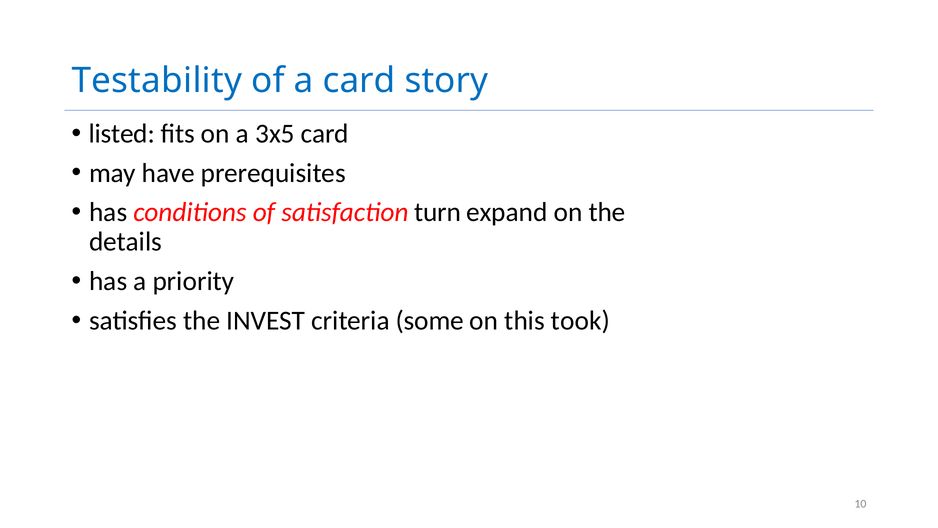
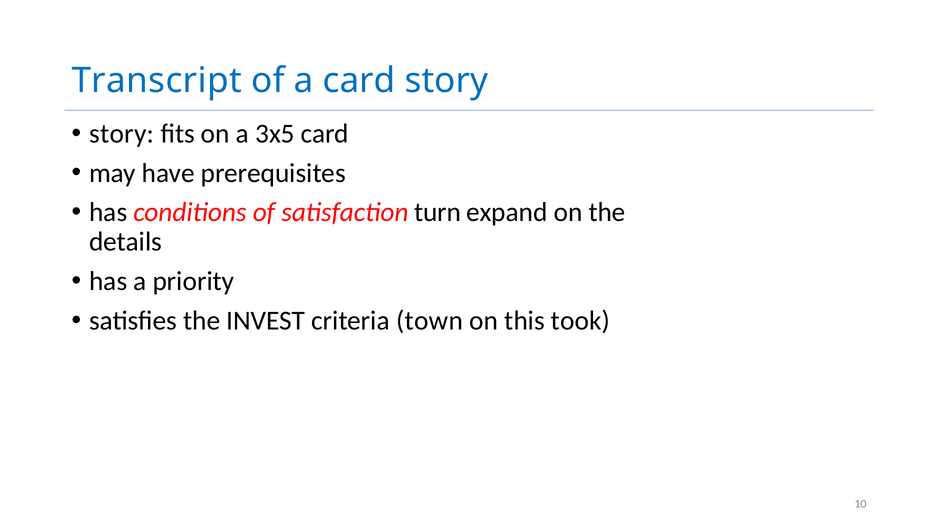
Testability: Testability -> Transcript (157, 81)
listed: listed -> story (122, 134)
some: some -> town (430, 320)
